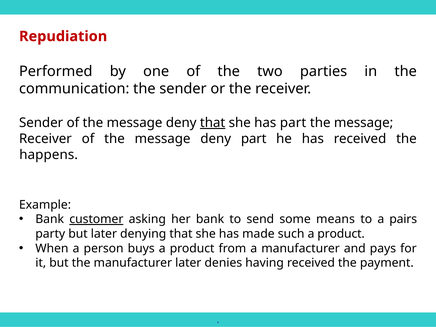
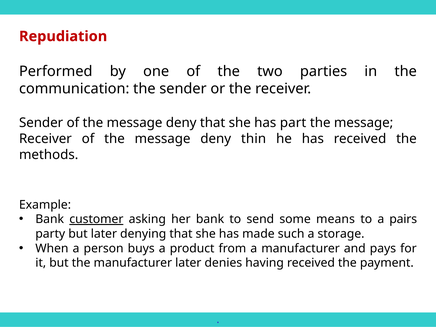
that underline: present -> none (213, 123)
deny part: part -> thin (254, 139)
happens: happens -> methods (49, 155)
such a product: product -> storage (341, 234)
